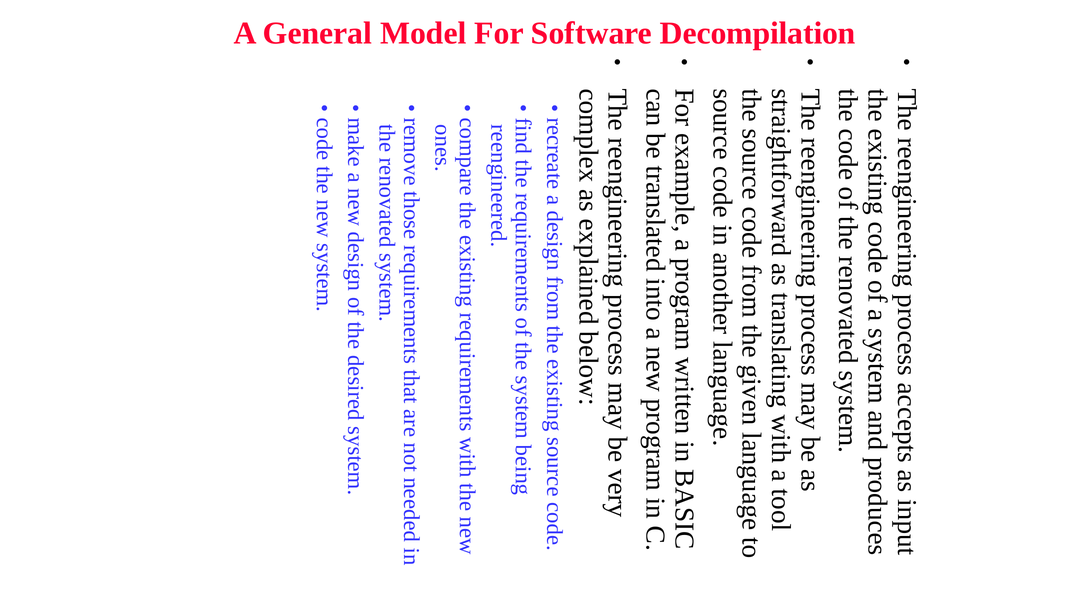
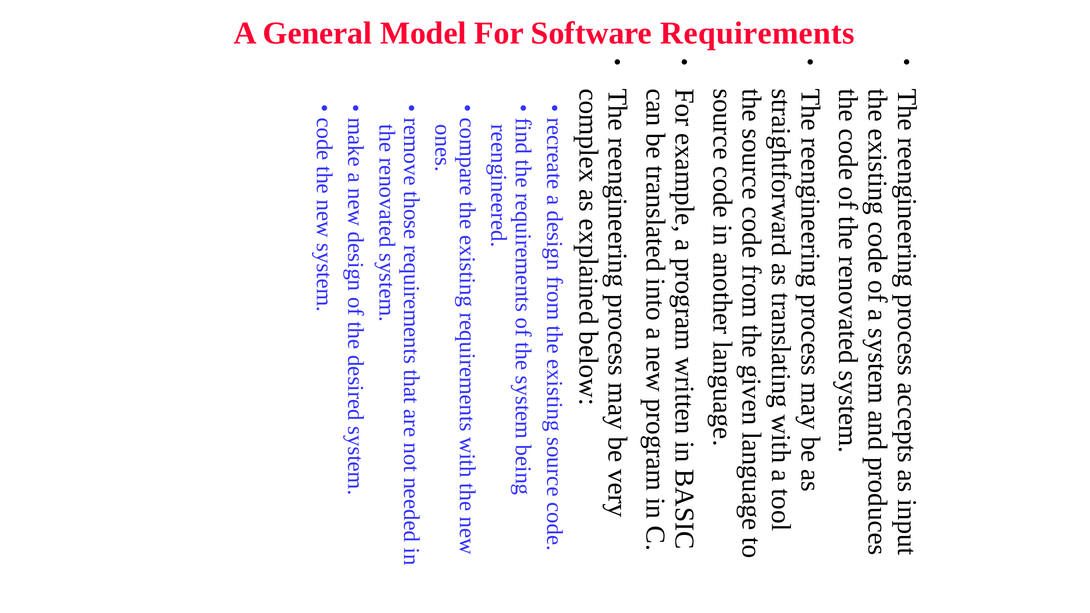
Decompilation: Decompilation -> Requirements (757, 34)
